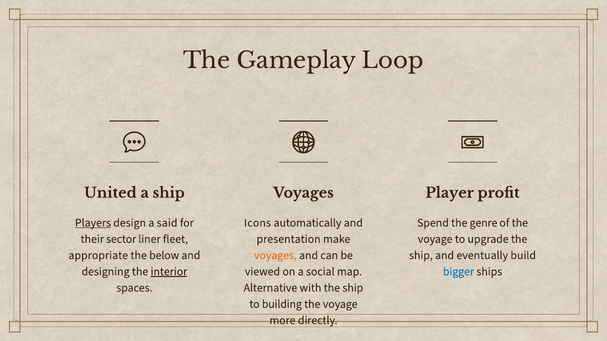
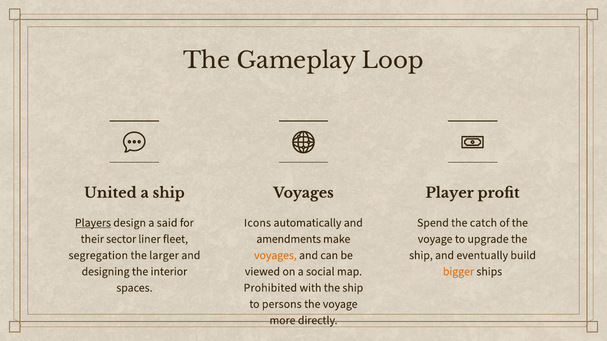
genre: genre -> catch (483, 223)
presentation: presentation -> amendments (289, 239)
appropriate: appropriate -> segregation (98, 256)
below: below -> larger (164, 256)
interior underline: present -> none (169, 272)
bigger colour: blue -> orange (458, 272)
Alternative: Alternative -> Prohibited (270, 288)
building: building -> persons (282, 304)
